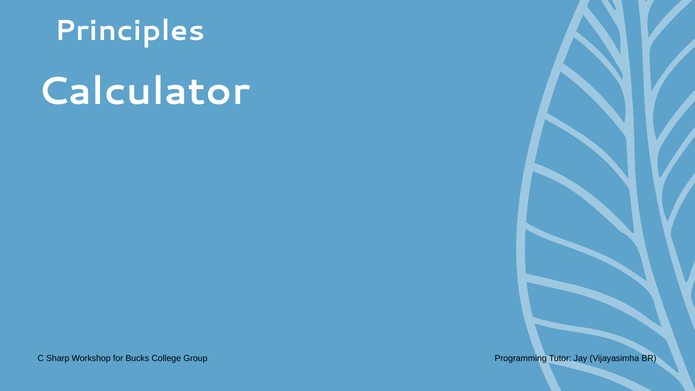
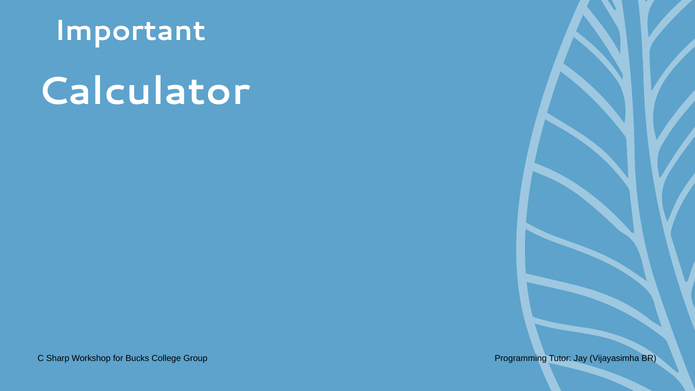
Principles: Principles -> Important (130, 31)
